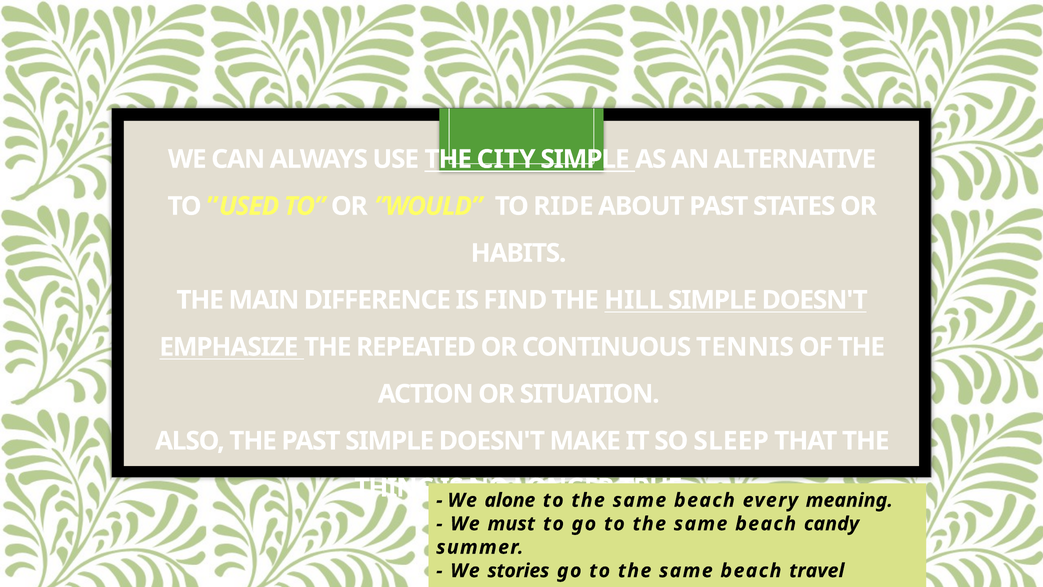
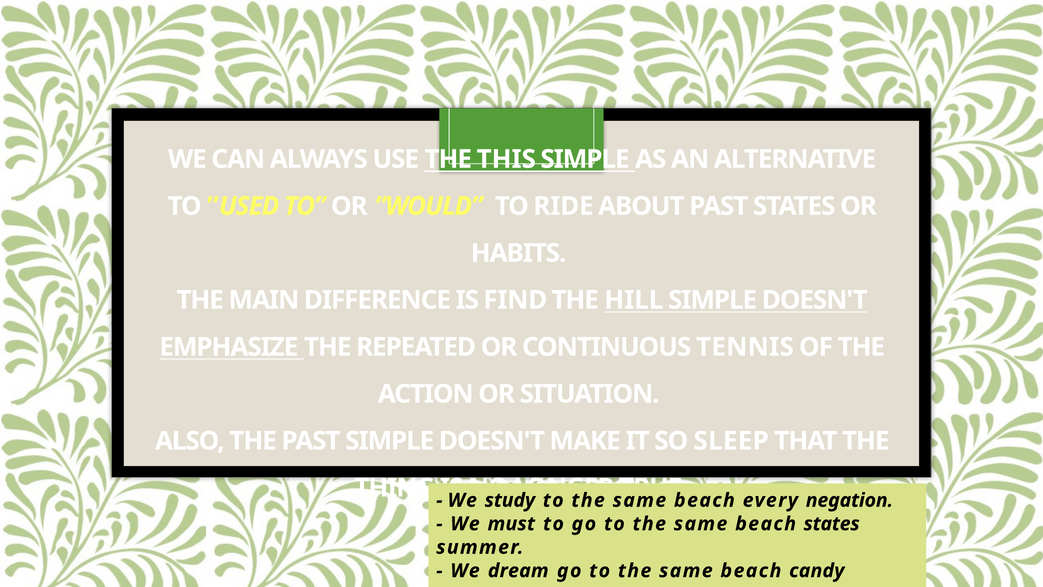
CITY: CITY -> THIS (506, 159)
alone: alone -> study (510, 500)
meaning: meaning -> negation (849, 500)
beach candy: candy -> states (832, 524)
stories: stories -> dream (518, 570)
travel: travel -> candy (817, 570)
